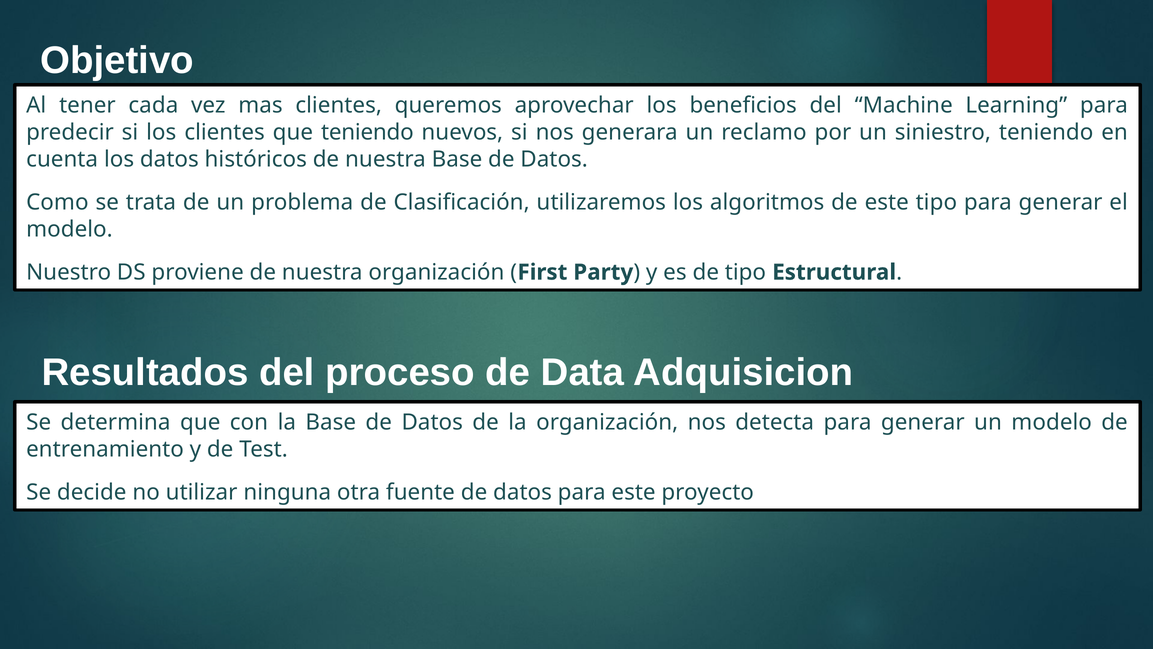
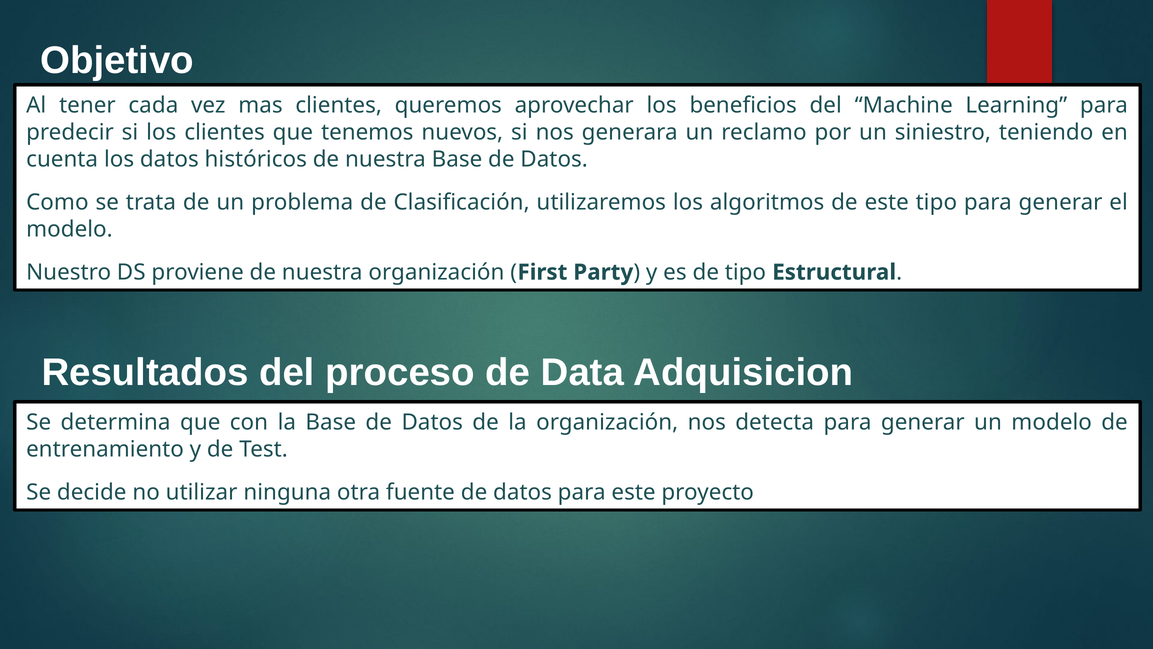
que teniendo: teniendo -> tenemos (367, 132)
